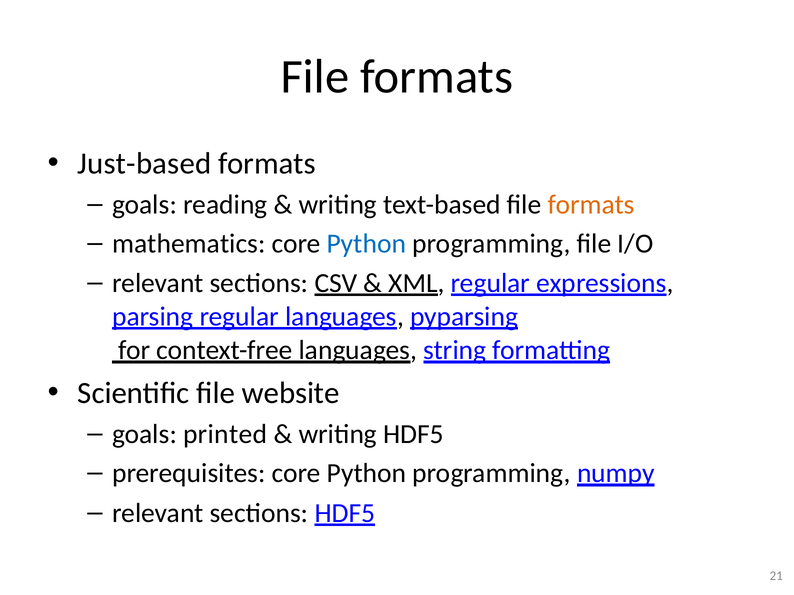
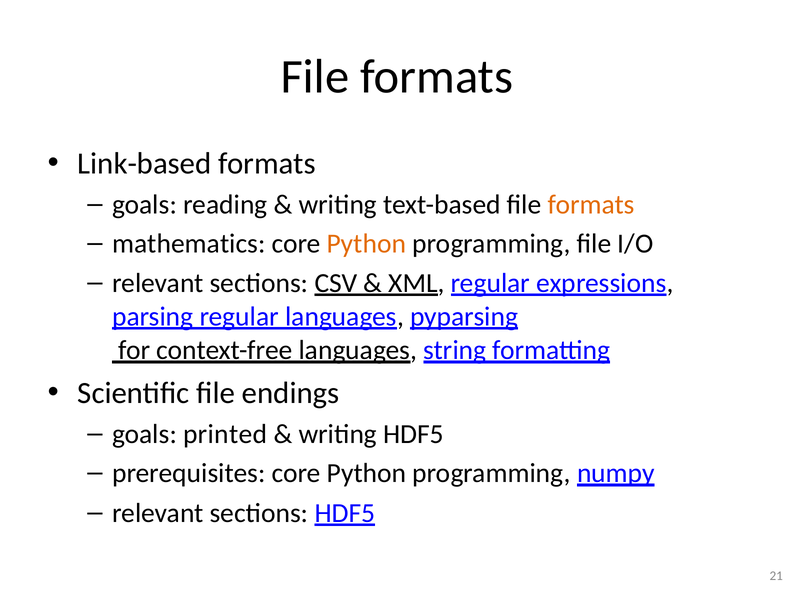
Just-based: Just-based -> Link-based (144, 164)
Python colour: blue -> orange (366, 244)
website: website -> endings (291, 393)
